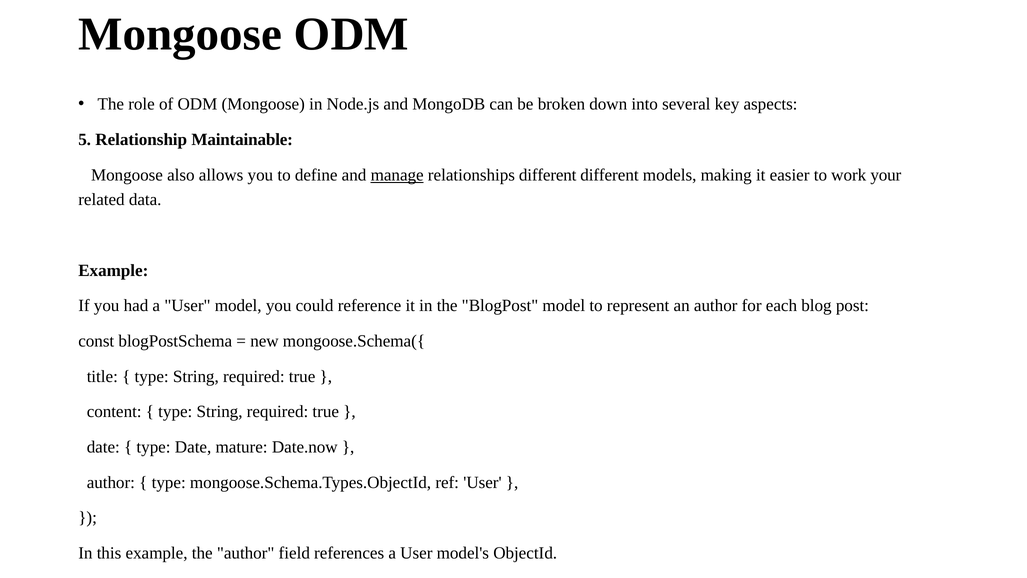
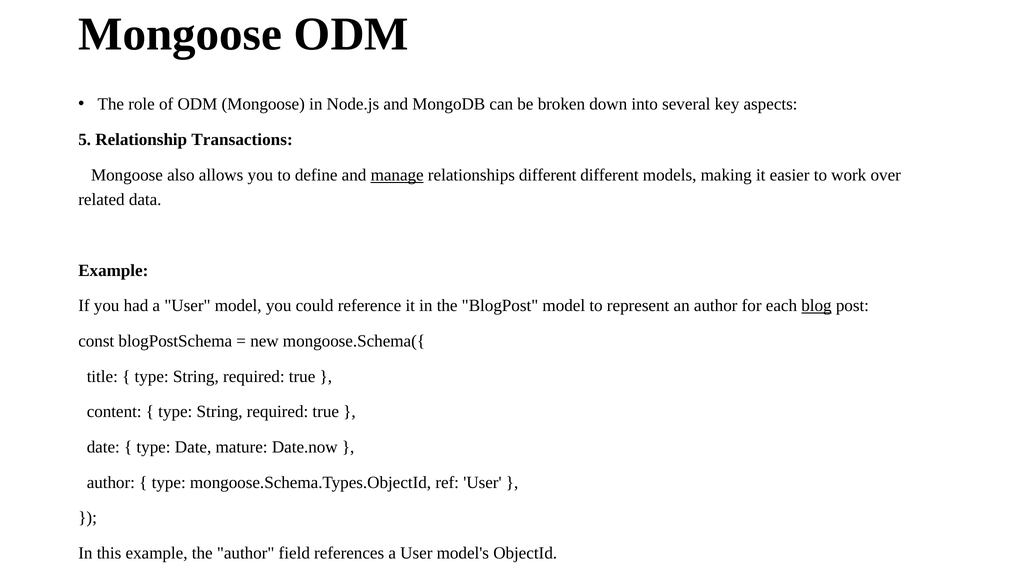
Maintainable: Maintainable -> Transactions (242, 140)
your: your -> over (886, 175)
blog underline: none -> present (816, 306)
